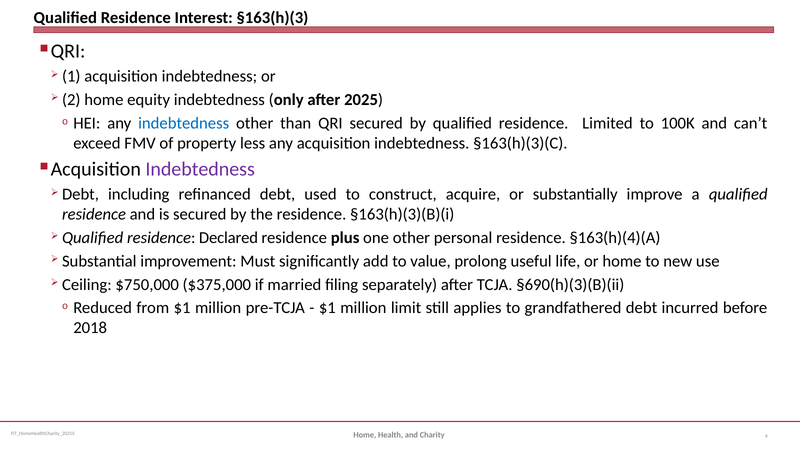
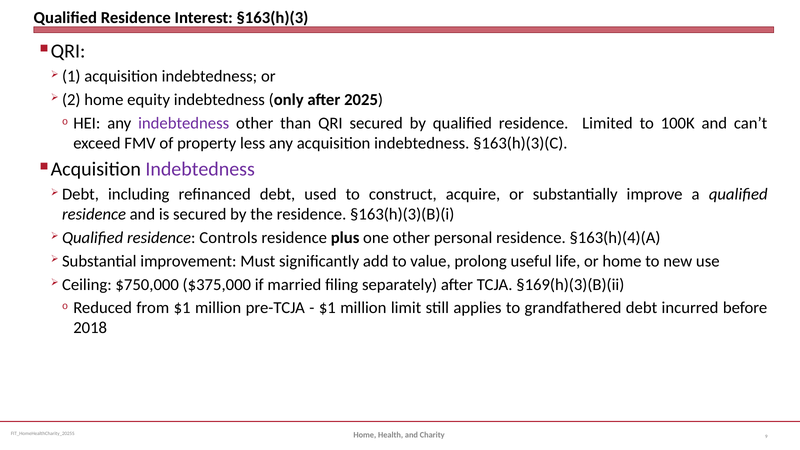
indebtedness colour: blue -> purple (184, 123)
Declared: Declared -> Controls (228, 238)
§690(h)(3)(B)(ii: §690(h)(3)(B)(ii -> §169(h)(3)(B)(ii (570, 285)
